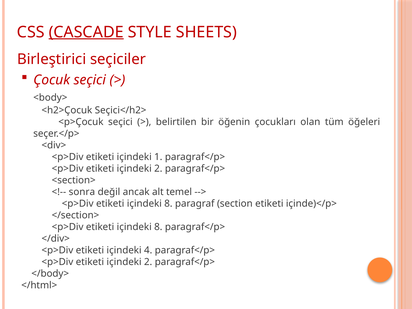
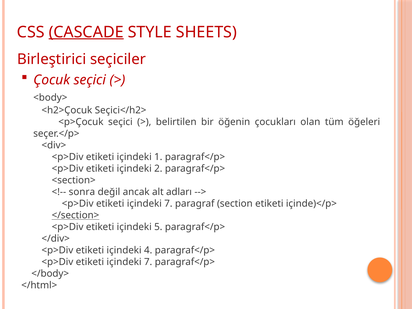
temel: temel -> adları (179, 192)
8: 8 -> 7 (168, 204)
</section> underline: none -> present (75, 215)
8: 8 -> 5 (158, 227)
2: 2 -> 7 (148, 262)
